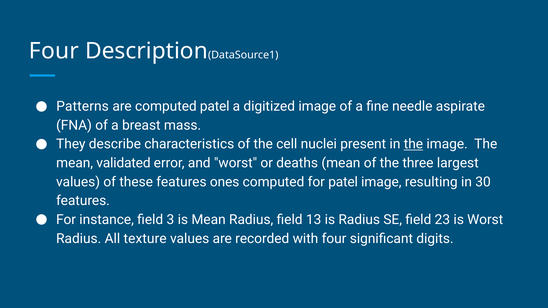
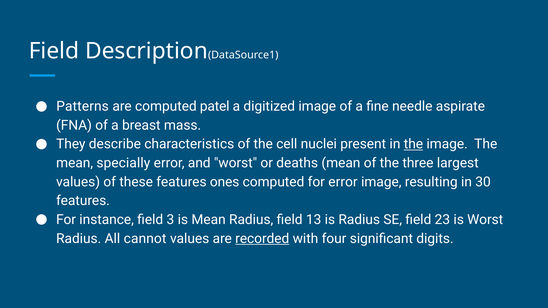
Four: Four -> Field (54, 51)
validated: validated -> specially (123, 163)
for patel: patel -> error (343, 182)
texture: texture -> cannot (145, 239)
recorded underline: none -> present (262, 239)
